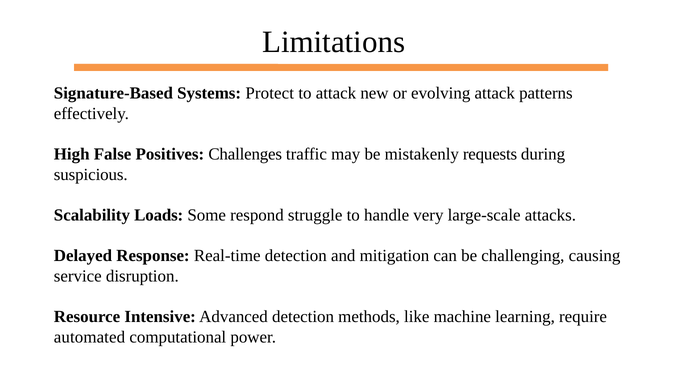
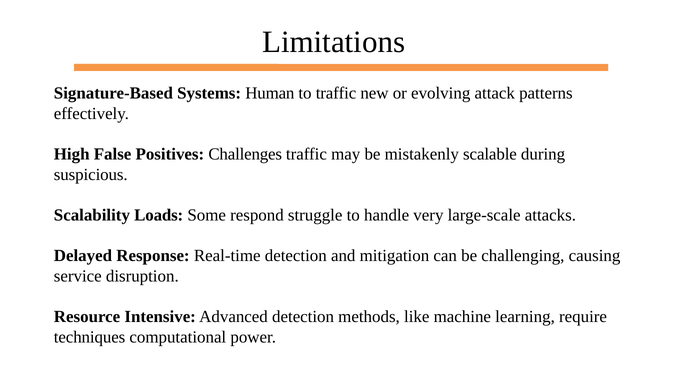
Protect: Protect -> Human (270, 93)
to attack: attack -> traffic (336, 93)
requests: requests -> scalable (490, 154)
automated: automated -> techniques (90, 337)
